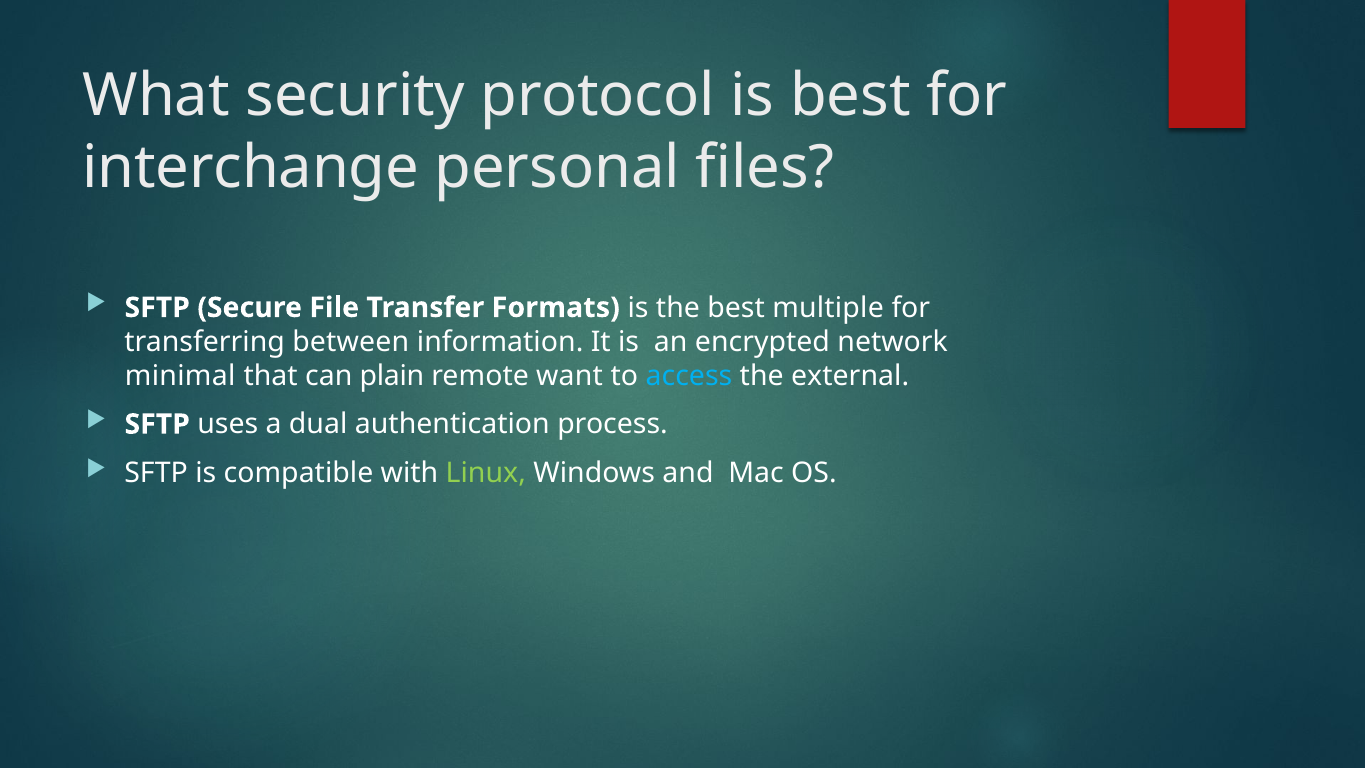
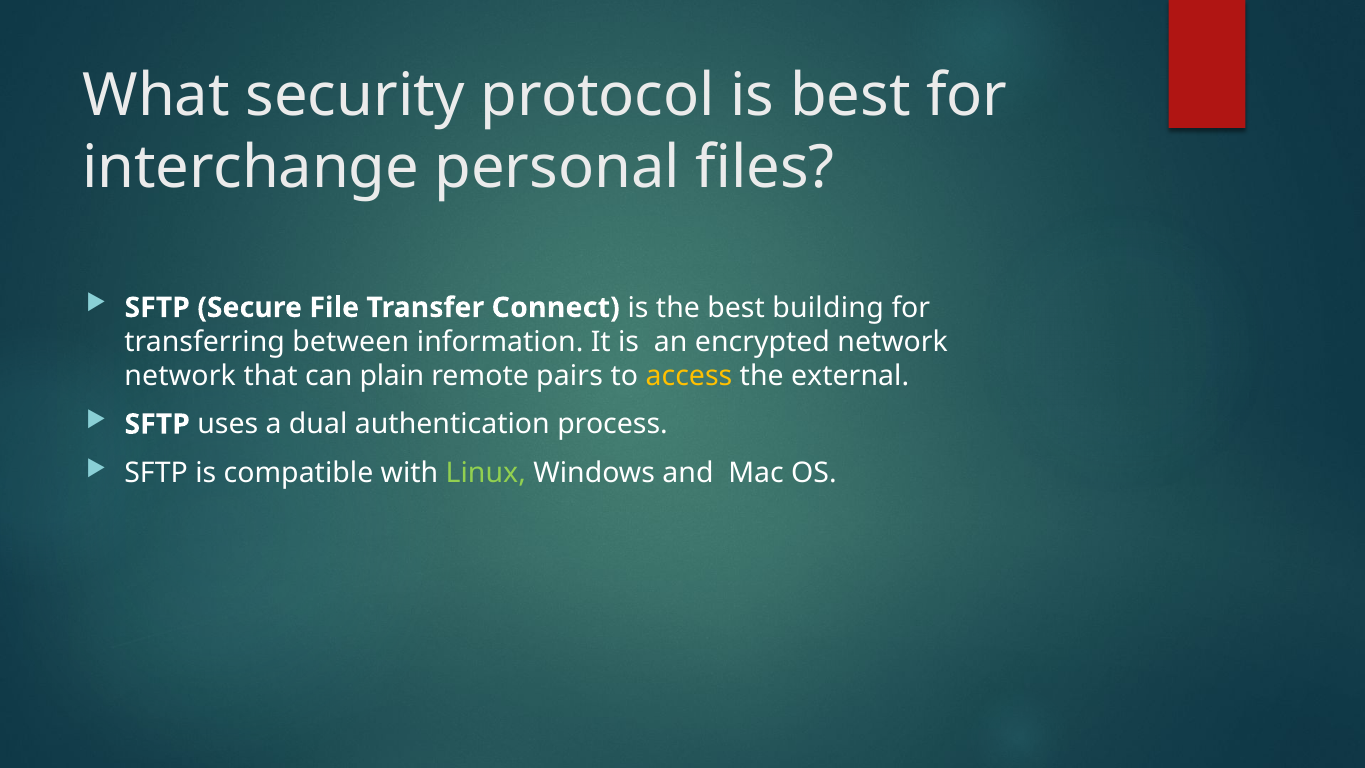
Formats: Formats -> Connect (556, 308)
multiple: multiple -> building (828, 308)
minimal: minimal -> network (180, 376)
want: want -> pairs (570, 376)
access colour: light blue -> yellow (689, 376)
